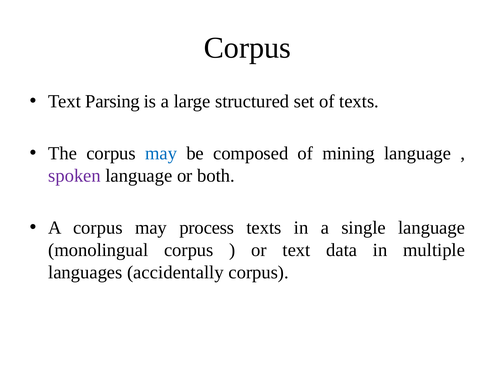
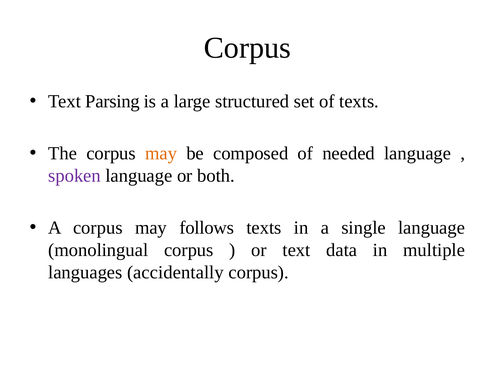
may colour: blue -> orange (161, 154)
mining: mining -> needed (349, 154)
process: process -> follows (207, 228)
